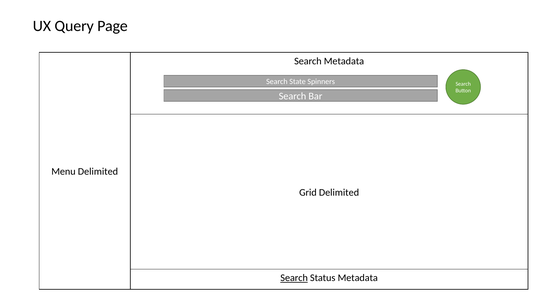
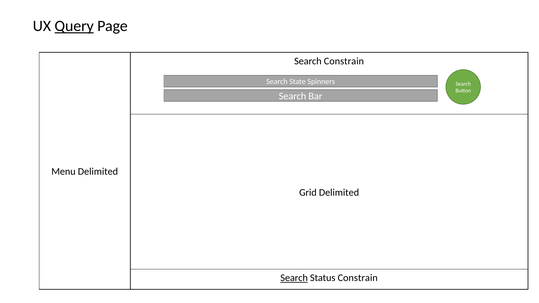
Query underline: none -> present (74, 26)
Search Metadata: Metadata -> Constrain (344, 61)
Status Metadata: Metadata -> Constrain (358, 278)
